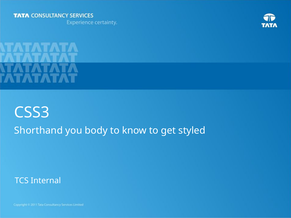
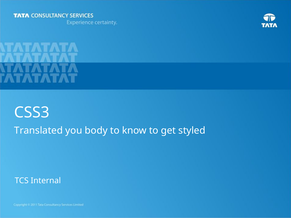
Shorthand: Shorthand -> Translated (39, 131)
